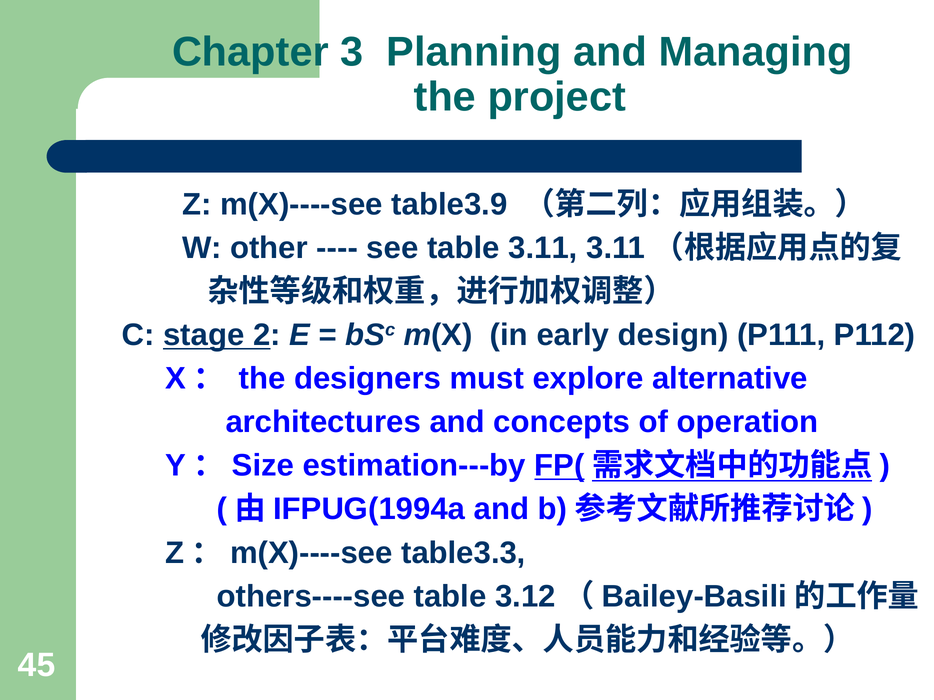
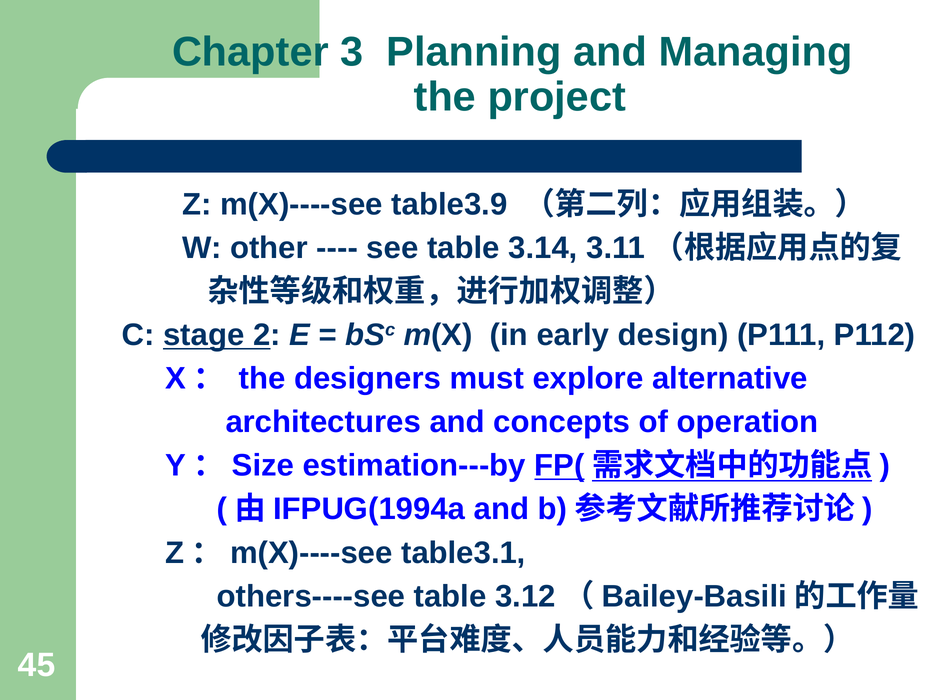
table 3.11: 3.11 -> 3.14 (543, 248)
table3.3: table3.3 -> table3.1 (463, 553)
